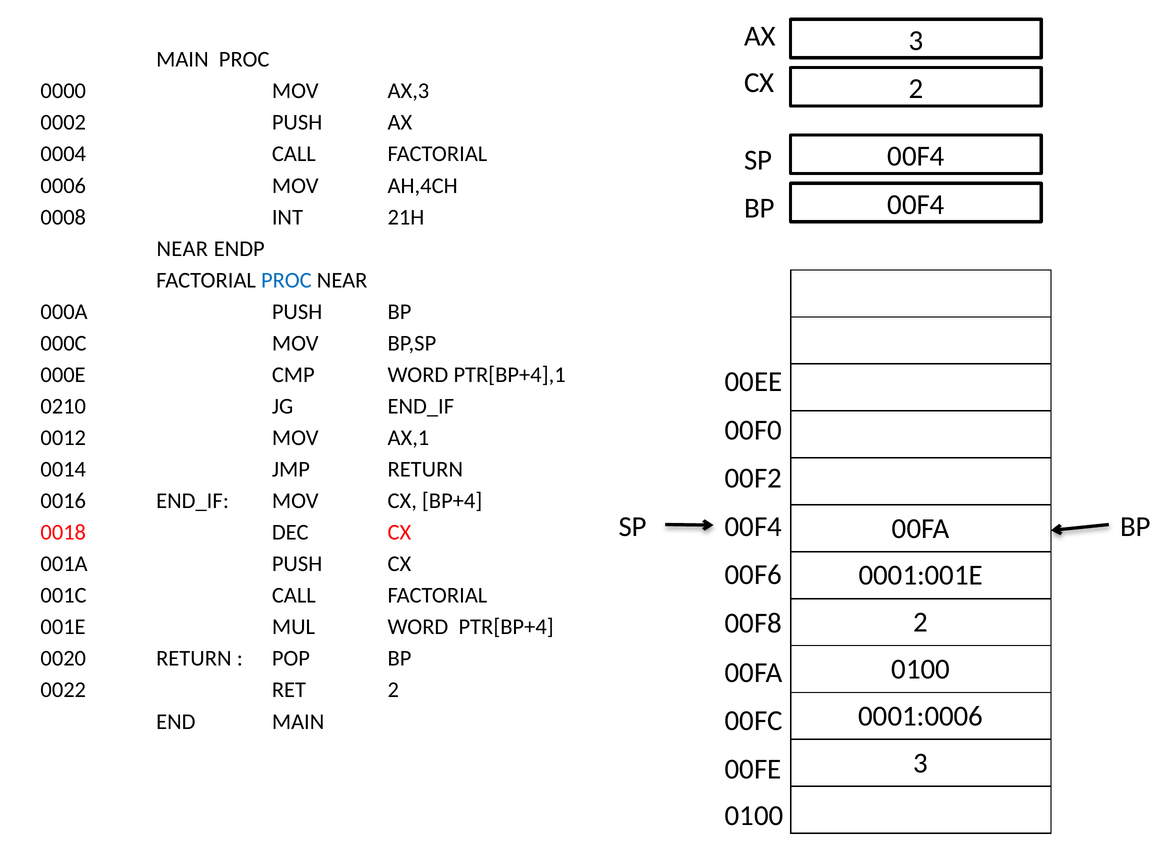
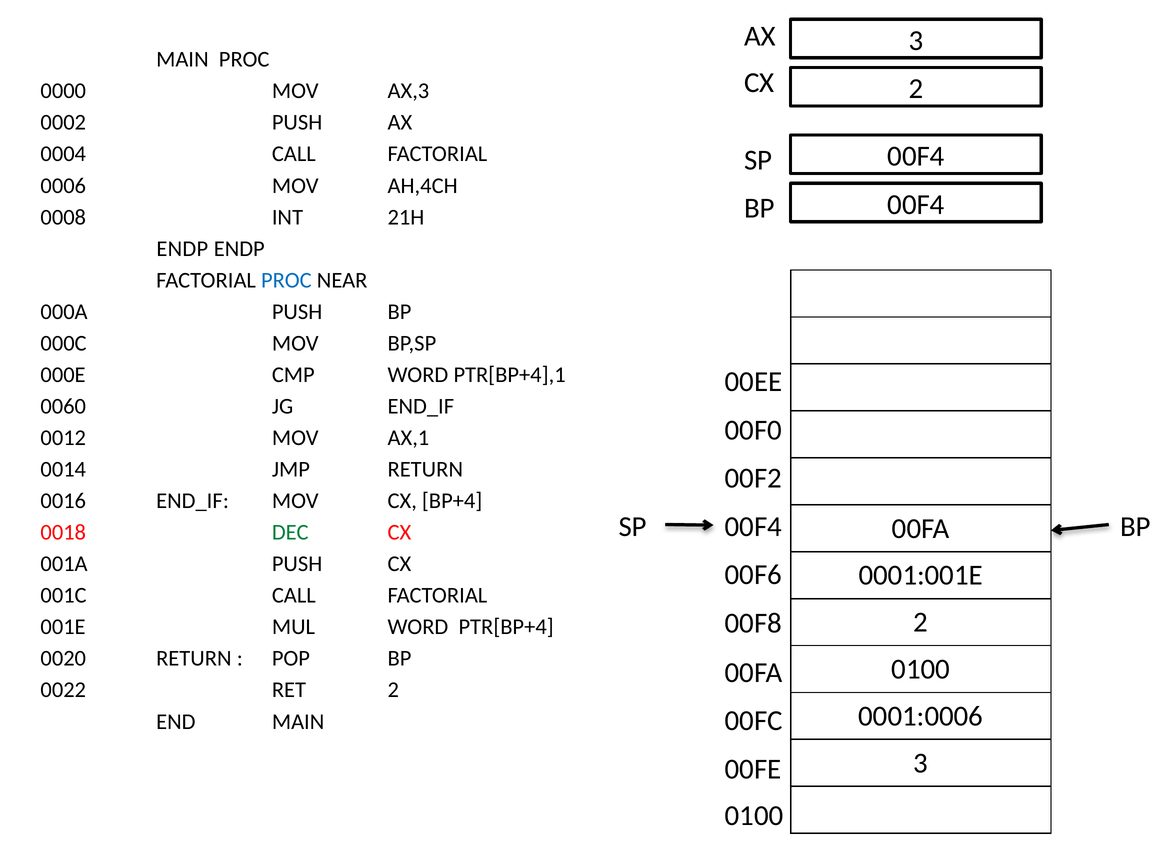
NEAR: NEAR -> ENDP (182, 249)
0210: 0210 -> 0060 (63, 406)
DEC colour: black -> green (290, 532)
